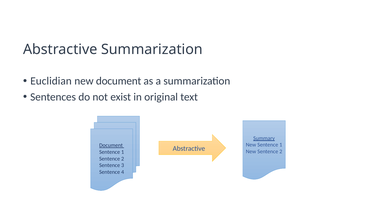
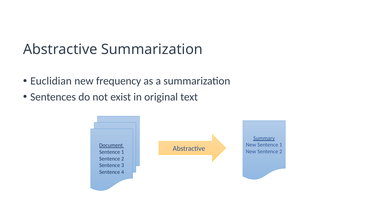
new document: document -> frequency (119, 81)
